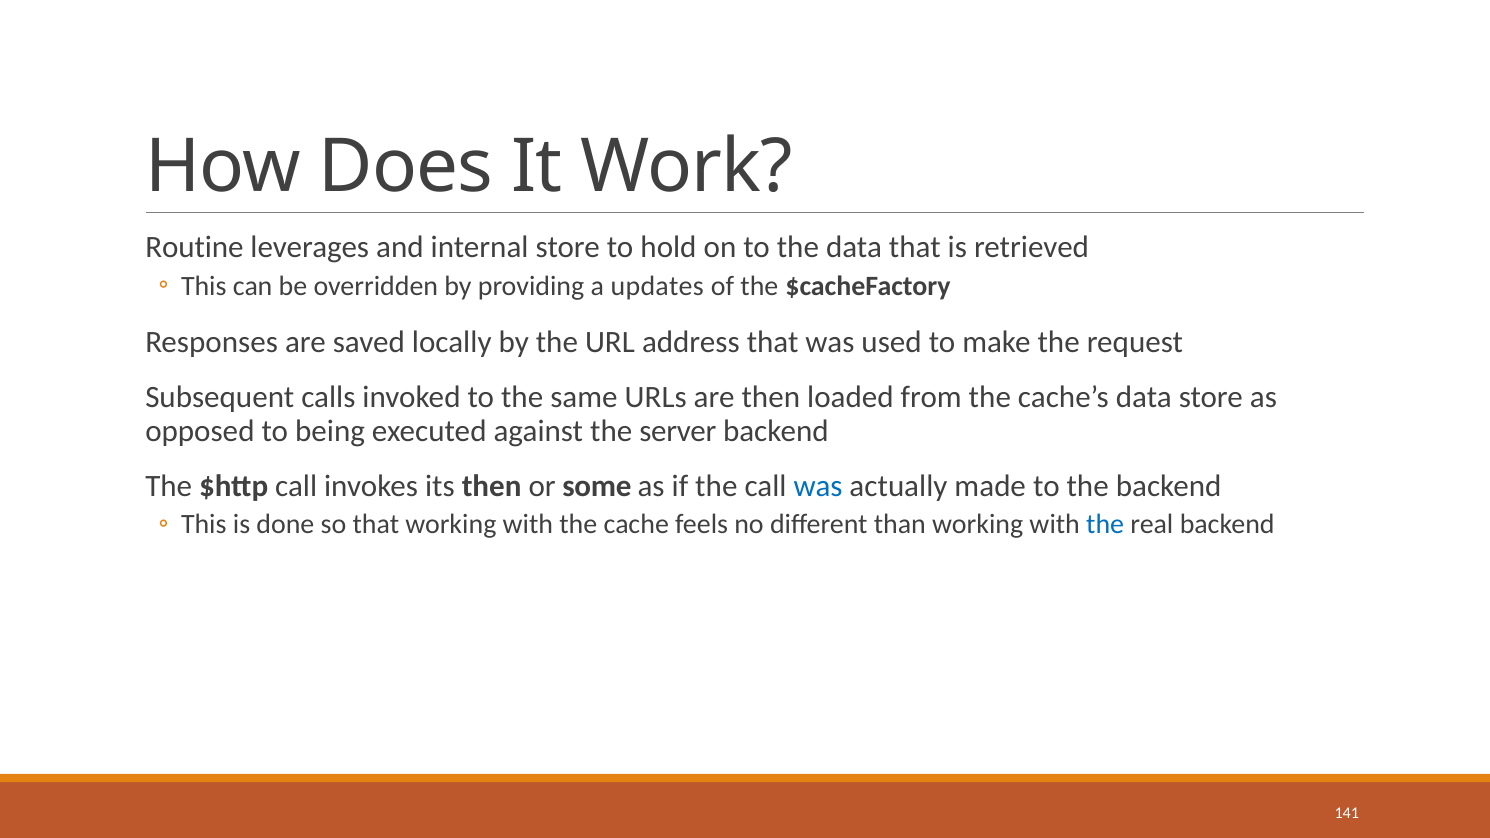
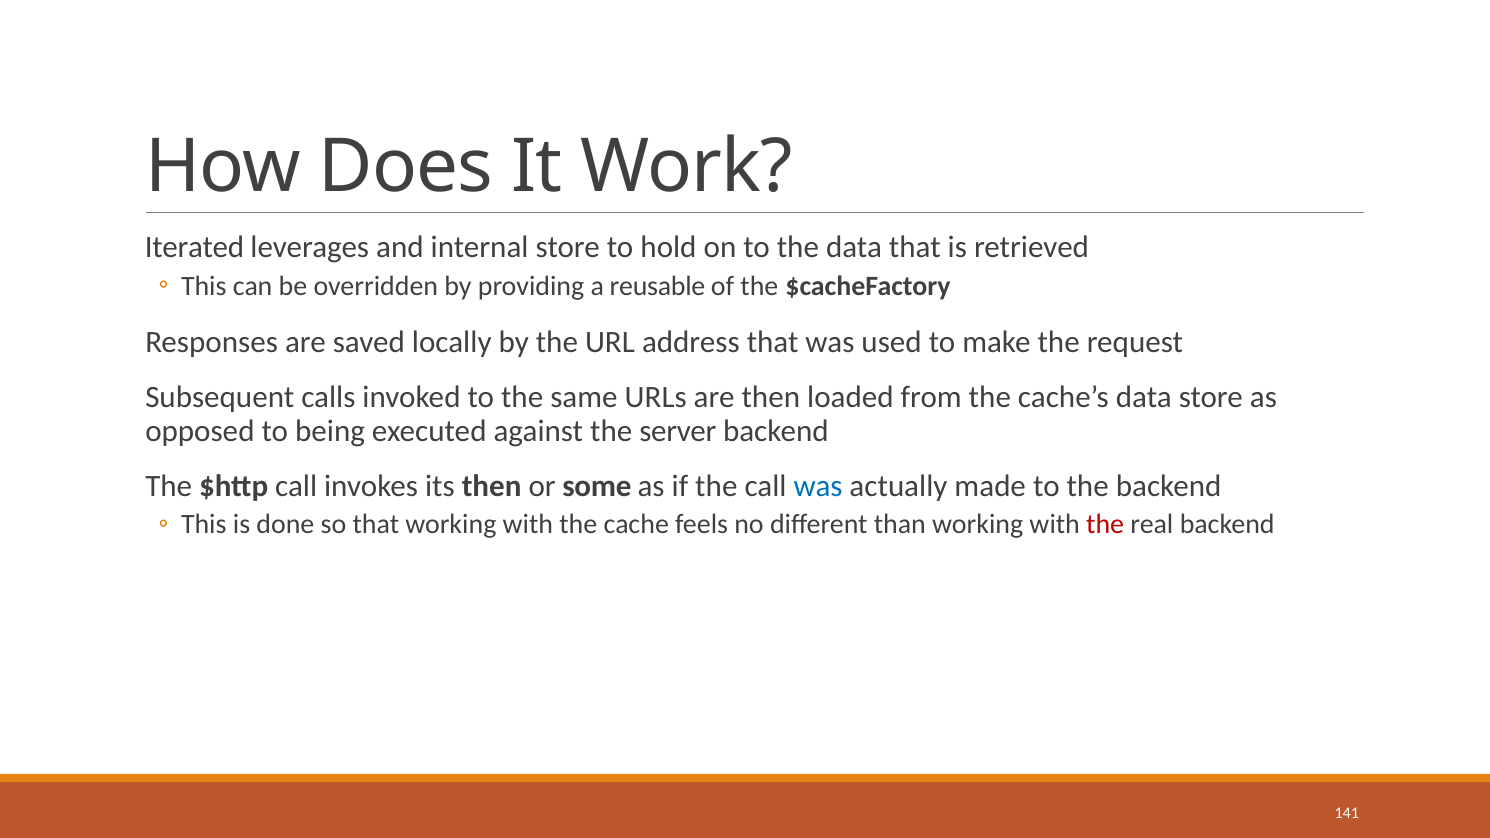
Routine: Routine -> Iterated (194, 248)
updates: updates -> reusable (657, 286)
the colour: blue -> red (1105, 525)
